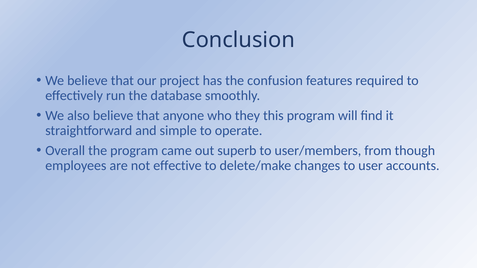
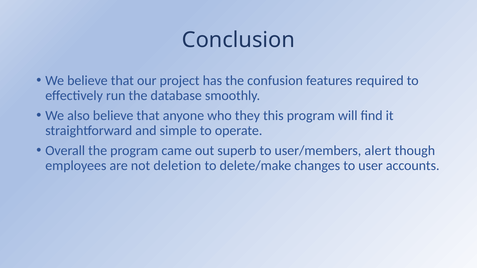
from: from -> alert (378, 151)
effective: effective -> deletion (177, 166)
